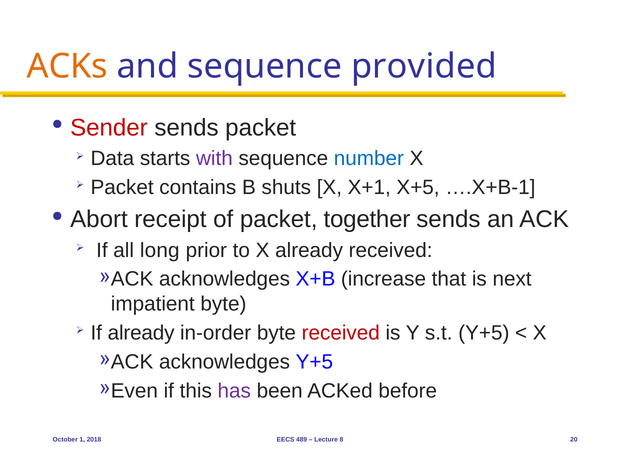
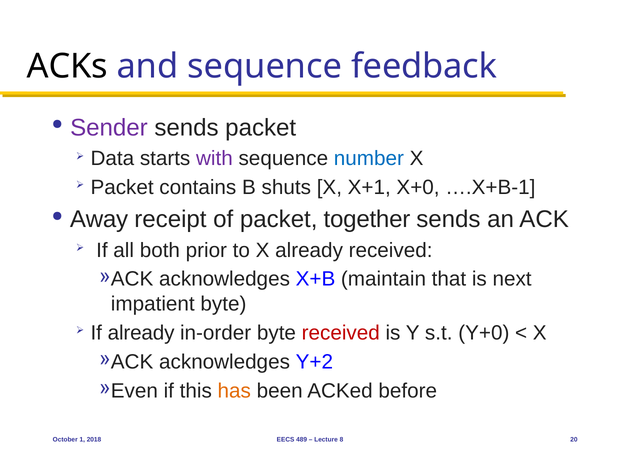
ACKs colour: orange -> black (67, 66)
provided: provided -> feedback (424, 66)
Sender colour: red -> purple (109, 128)
X+5: X+5 -> X+0 (418, 187)
Abort: Abort -> Away (99, 219)
long: long -> both (160, 250)
increase: increase -> maintain (383, 279)
s.t Y+5: Y+5 -> Y+0 (484, 333)
acknowledges Y+5: Y+5 -> Y+2 (314, 362)
has colour: purple -> orange (234, 391)
